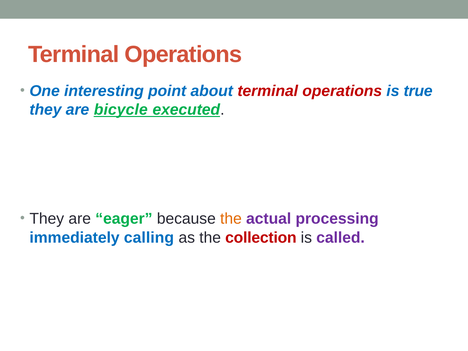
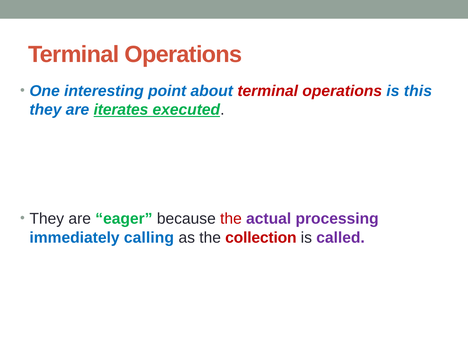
true: true -> this (418, 91)
bicycle: bicycle -> iterates (121, 110)
the colour: orange -> red (231, 219)
